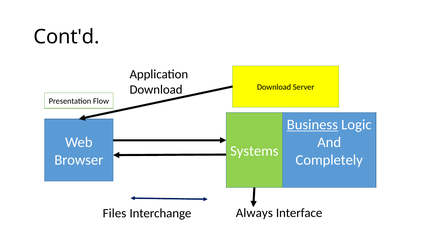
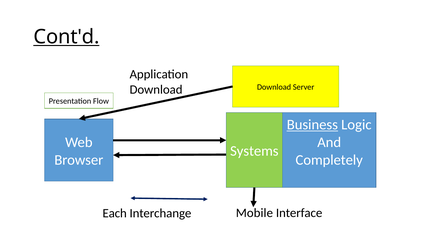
Cont'd underline: none -> present (67, 37)
Files: Files -> Each (115, 213)
Always: Always -> Mobile (254, 213)
